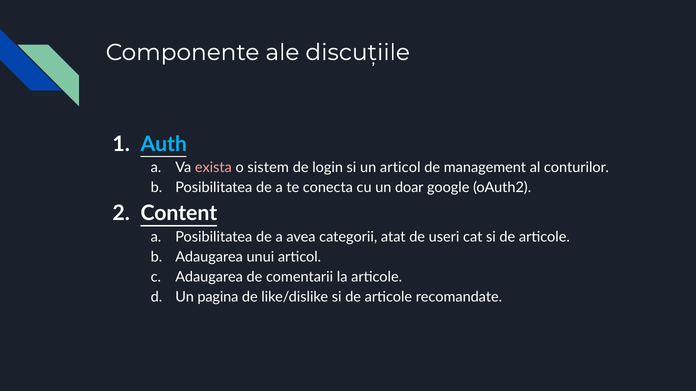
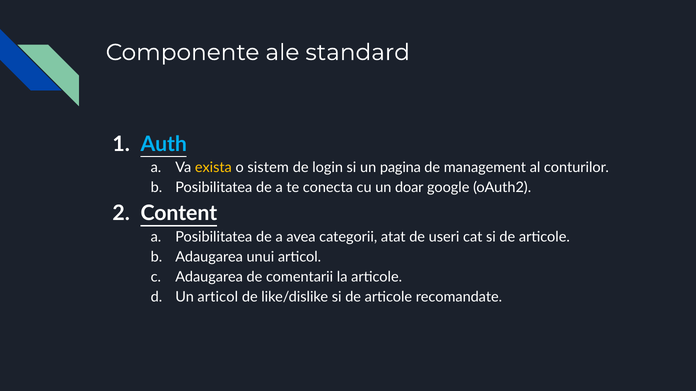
discuțiile: discuțiile -> standard (358, 52)
exista colour: pink -> yellow (213, 168)
un articol: articol -> pagina (400, 168)
Un pagina: pagina -> articol (218, 297)
